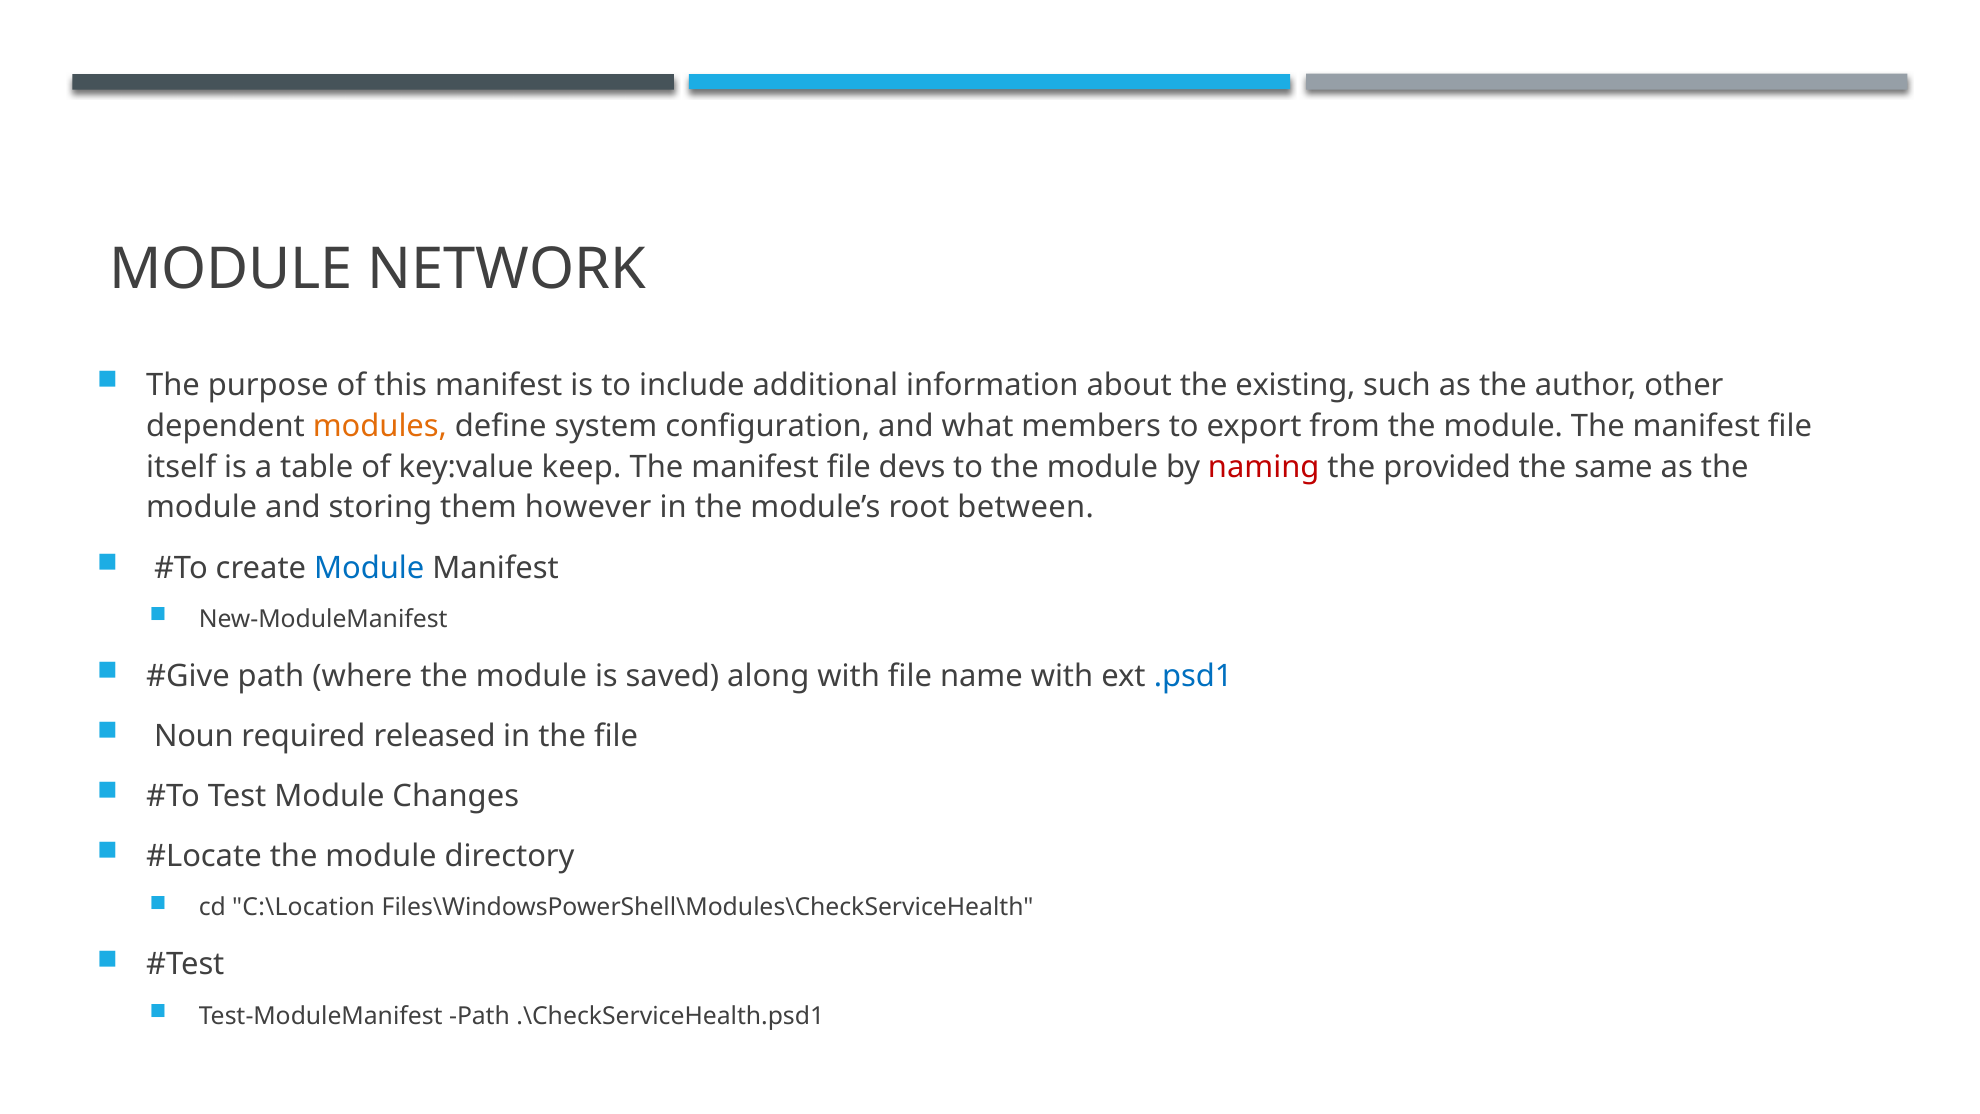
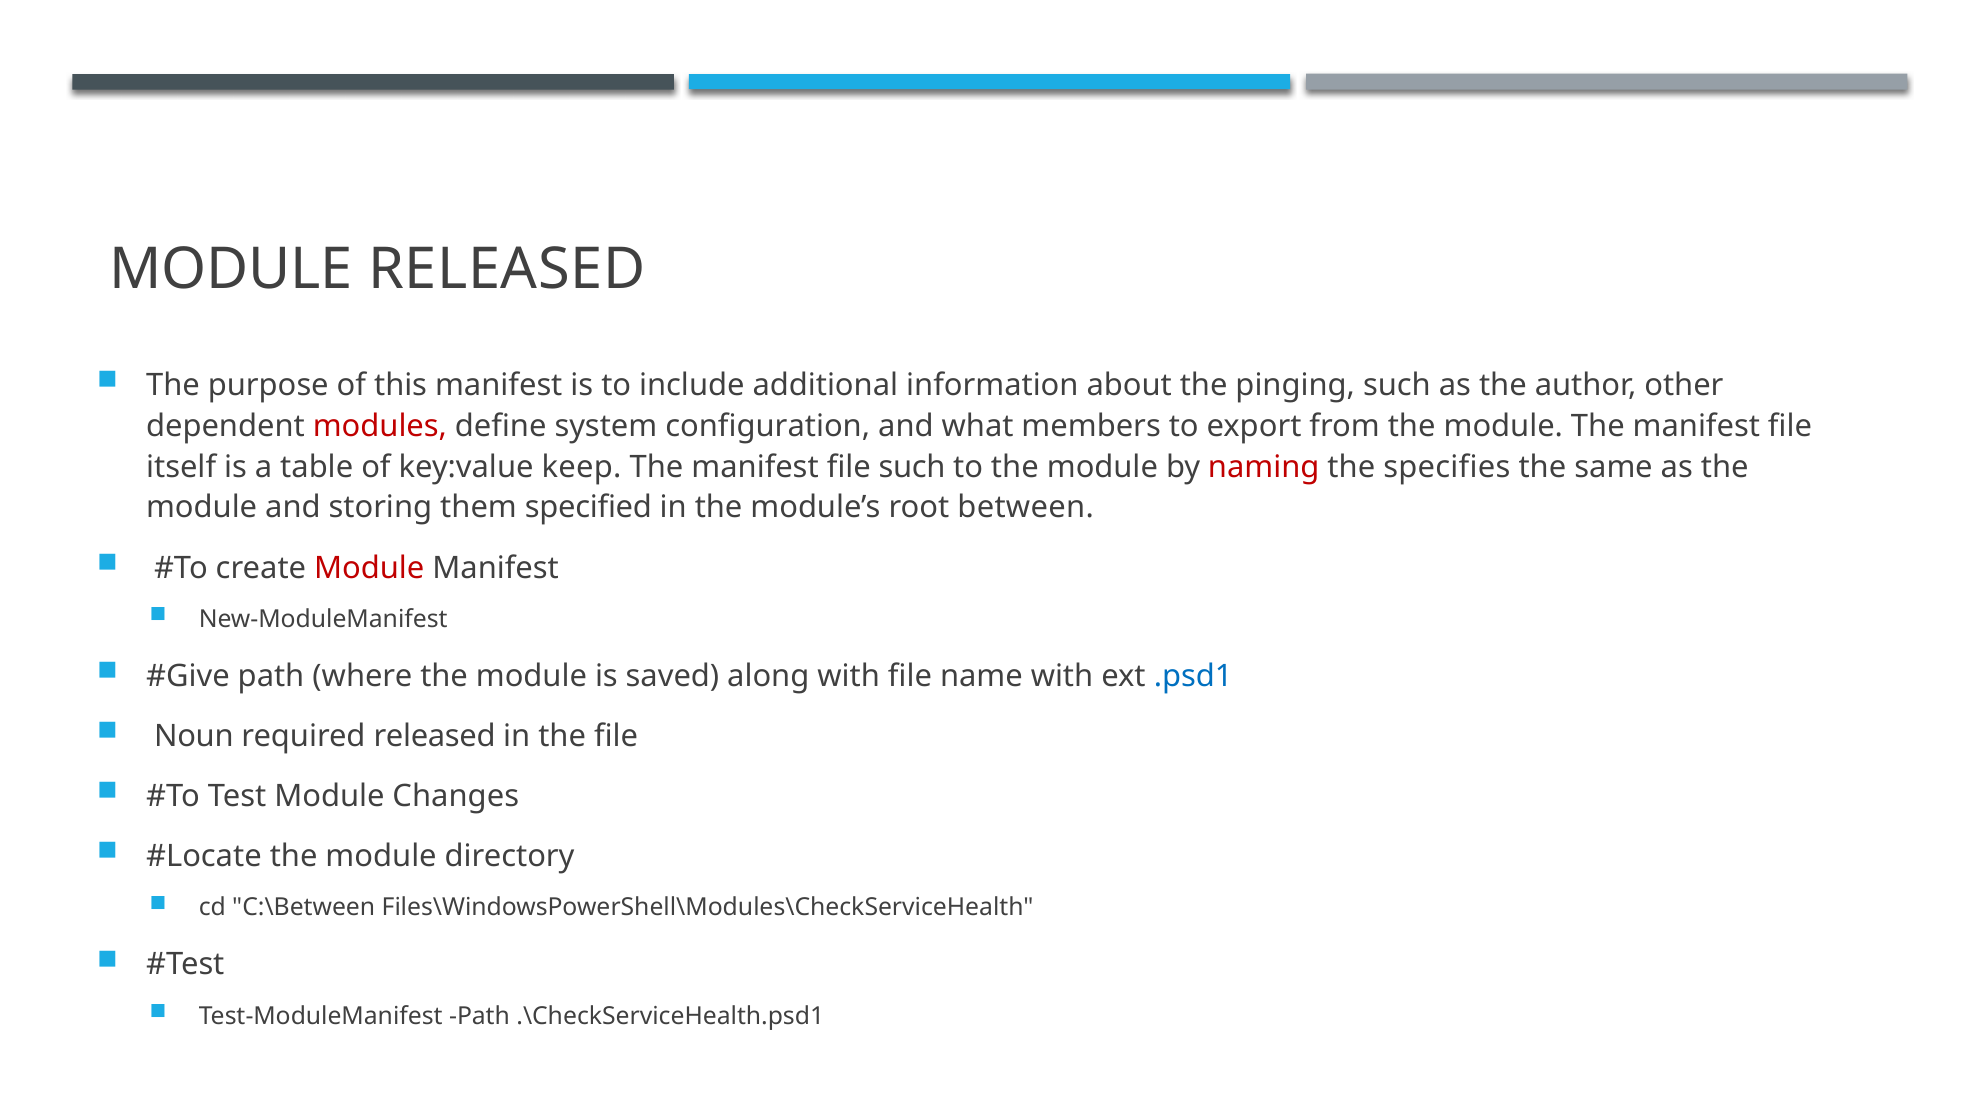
MODULE NETWORK: NETWORK -> RELEASED (507, 269)
existing: existing -> pinging (1295, 385)
modules colour: orange -> red (380, 426)
file devs: devs -> such (912, 467)
provided: provided -> specifies (1447, 467)
however: however -> specified (588, 507)
Module colour: blue -> red (369, 568)
C:\Location: C:\Location -> C:\Between (304, 908)
